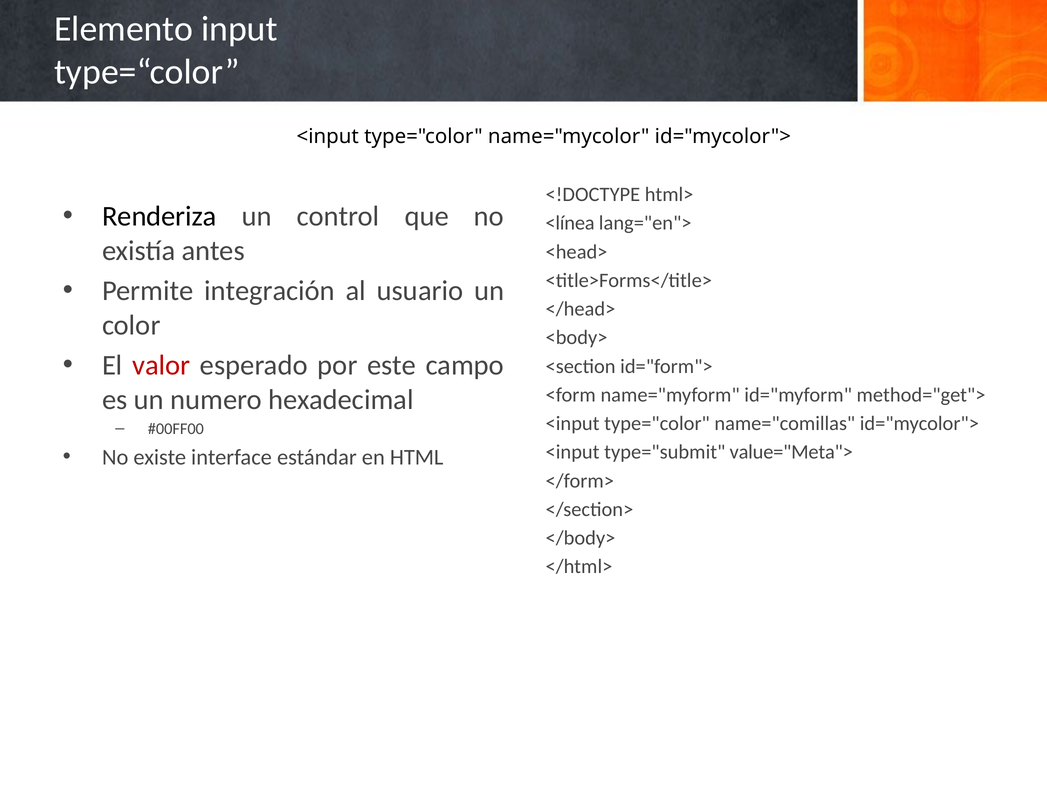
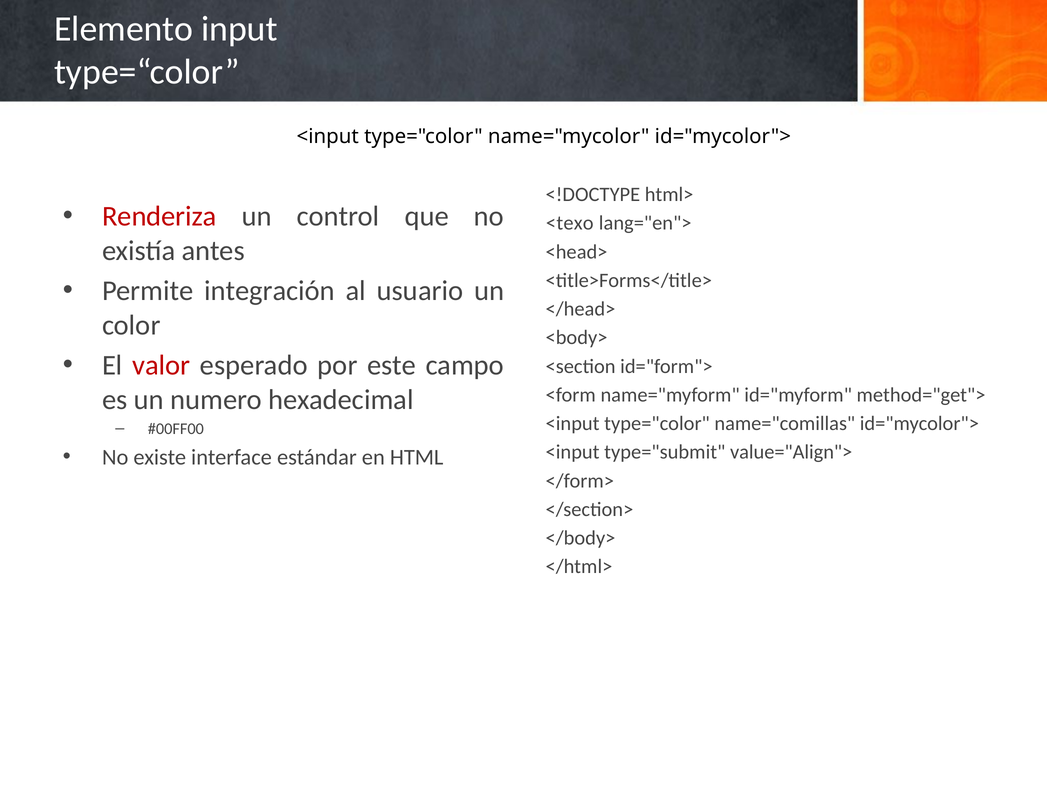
Renderiza colour: black -> red (159, 216)
<línea: <línea -> <texo (570, 223)
value="Meta">: value="Meta"> -> value="Align"> (791, 452)
